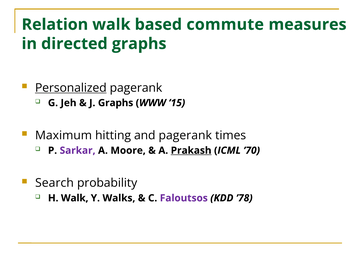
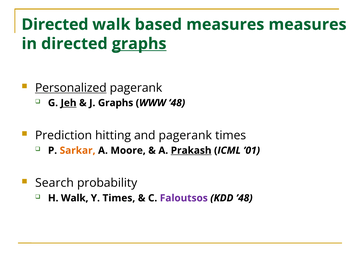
Relation: Relation -> Directed (55, 25)
based commute: commute -> measures (225, 25)
graphs underline: none -> present (139, 44)
Jeh underline: none -> present (69, 103)
WWW ’15: ’15 -> ’48 (177, 103)
Maximum: Maximum -> Prediction (64, 135)
Sarkar colour: purple -> orange (78, 150)
’70: ’70 -> ’01 (252, 150)
Y Walks: Walks -> Times (119, 198)
KDD ’78: ’78 -> ’48 (244, 198)
